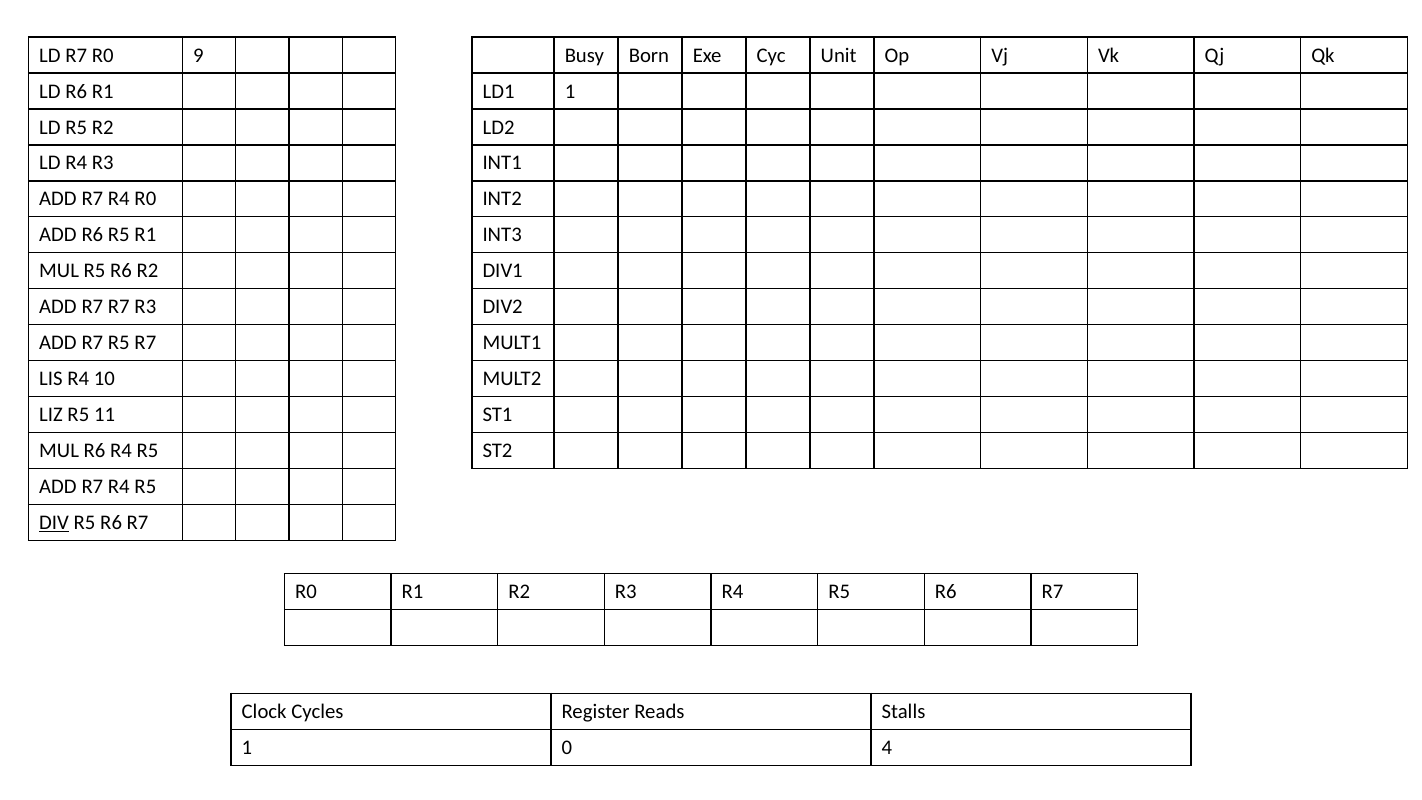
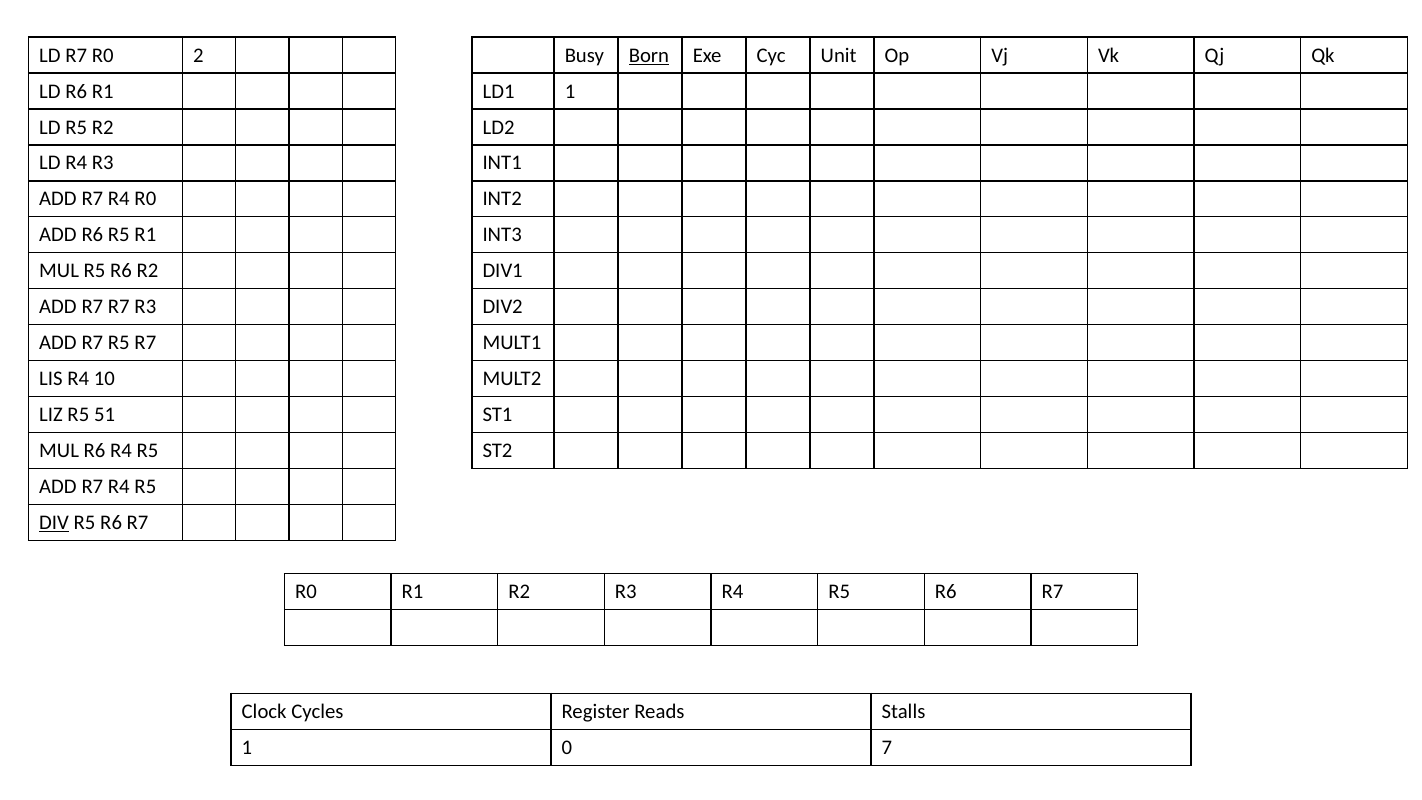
9: 9 -> 2 (198, 55)
Born underline: none -> present (649, 55)
11: 11 -> 51 (105, 415)
4: 4 -> 7 (887, 747)
